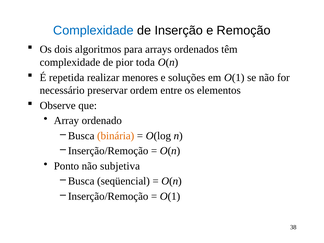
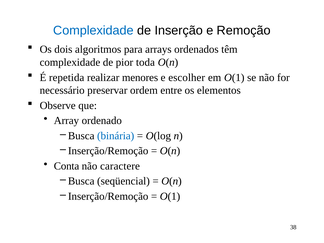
soluções: soluções -> escolher (187, 77)
binária colour: orange -> blue (116, 136)
Ponto: Ponto -> Conta (66, 166)
subjetiva: subjetiva -> caractere (120, 166)
